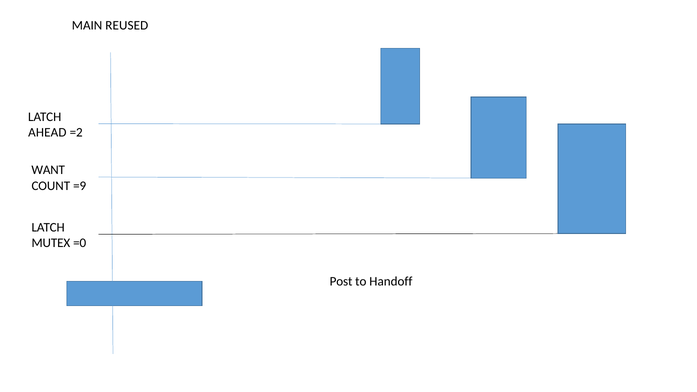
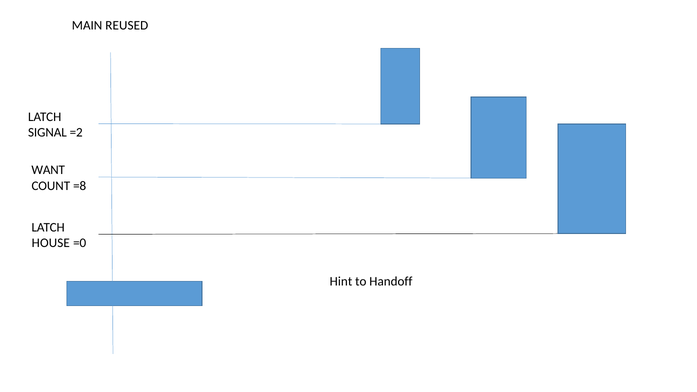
AHEAD: AHEAD -> SIGNAL (47, 133)
=9: =9 -> =8 (80, 186)
MUTEX: MUTEX -> HOUSE (51, 243)
Post: Post -> Hint (341, 282)
